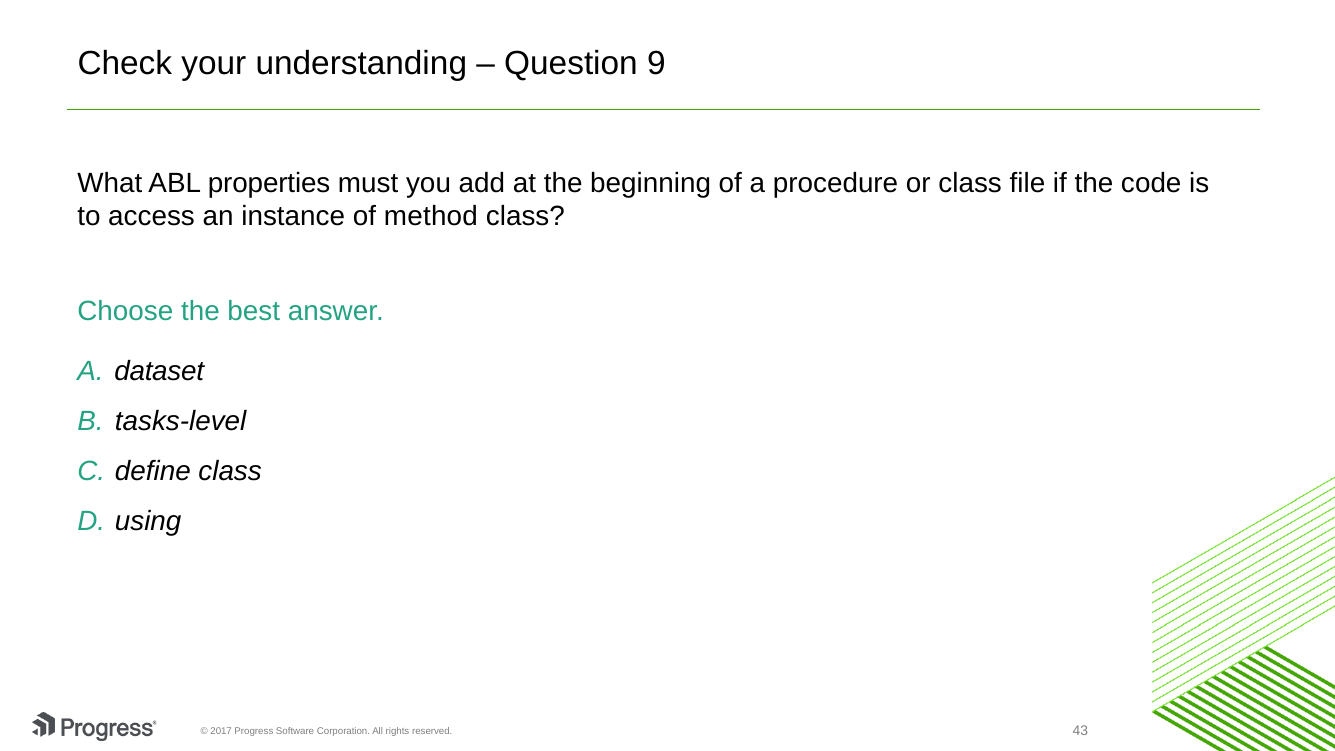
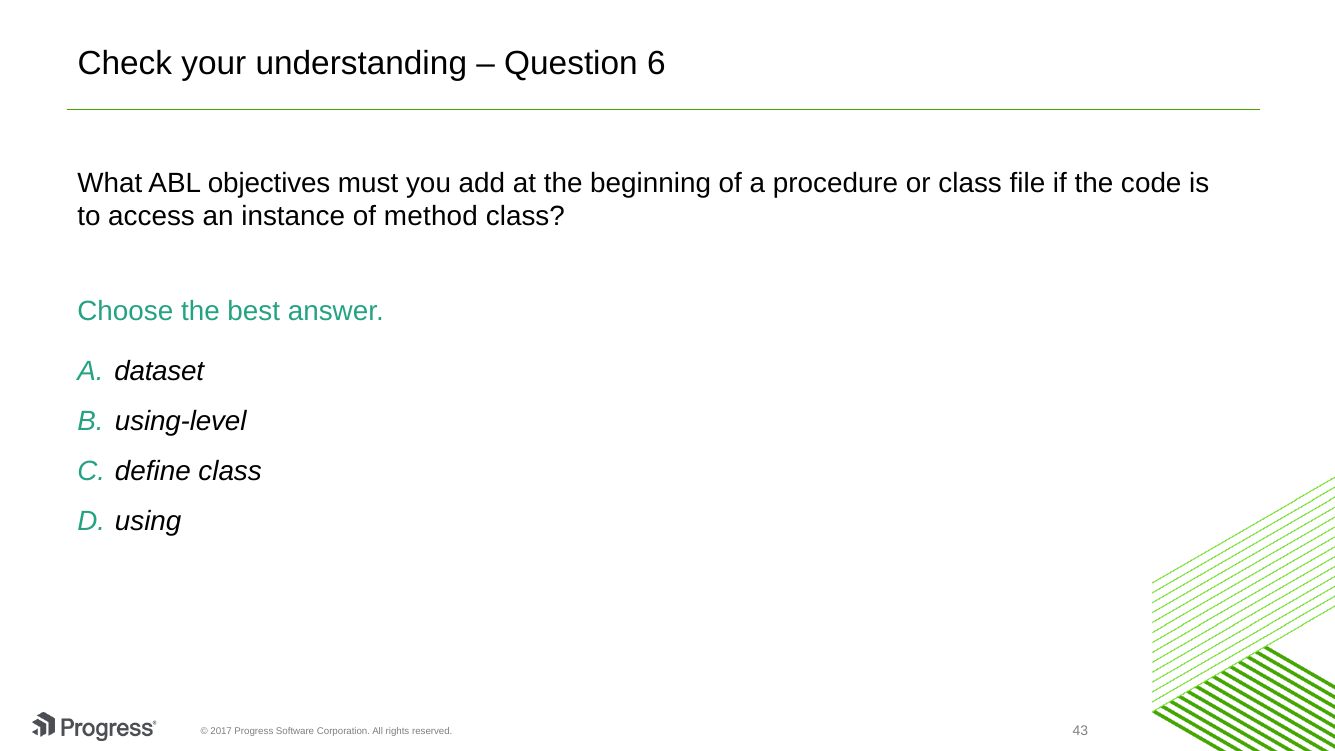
9: 9 -> 6 (656, 64)
properties: properties -> objectives (269, 183)
tasks-level: tasks-level -> using-level (181, 421)
